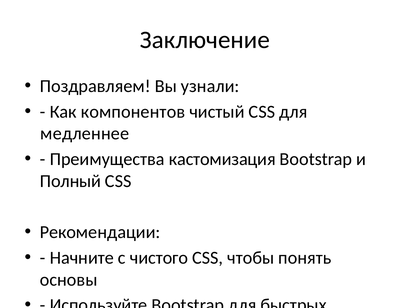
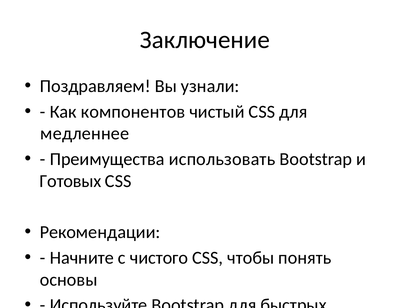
кастомизация: кастомизация -> использовать (222, 159)
Полный: Полный -> Готовых (71, 181)
